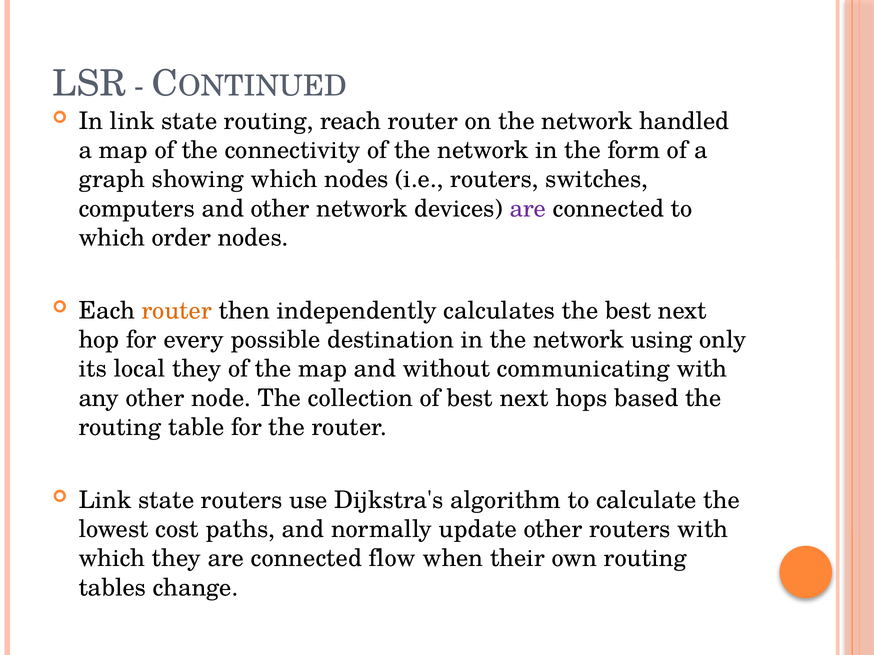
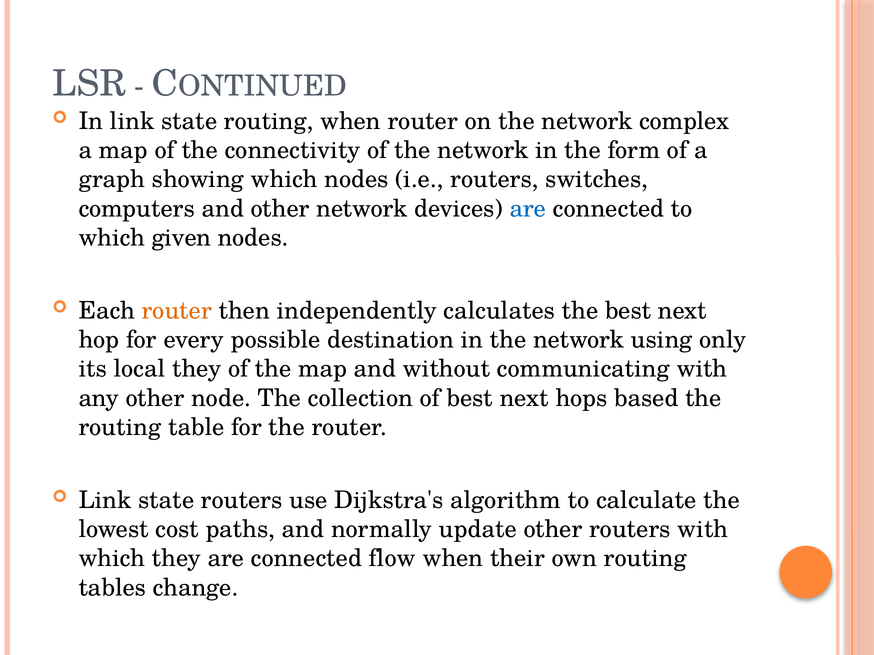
routing reach: reach -> when (350, 121)
handled: handled -> complex (684, 121)
are colour: purple -> blue (528, 209)
order: order -> given (181, 238)
